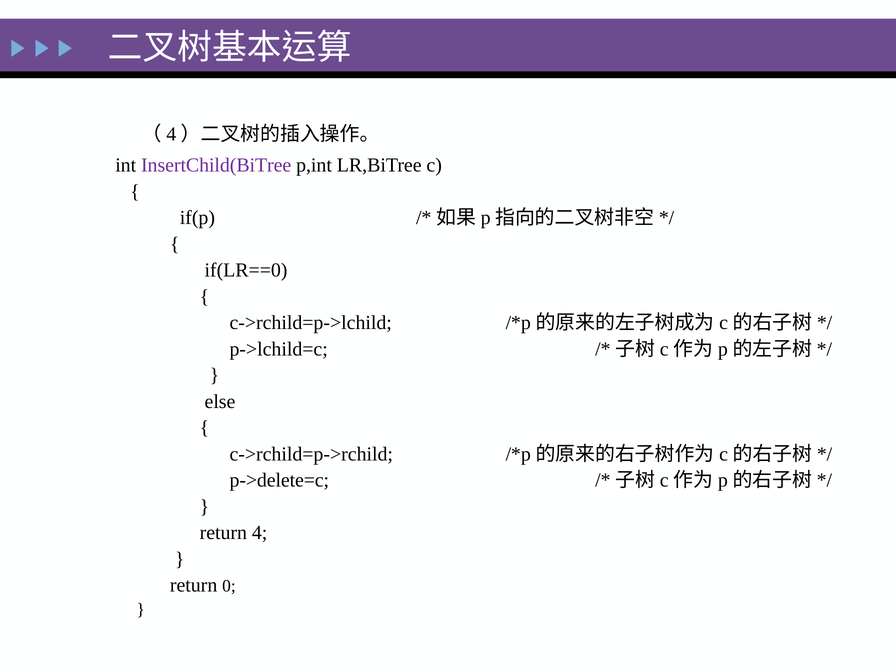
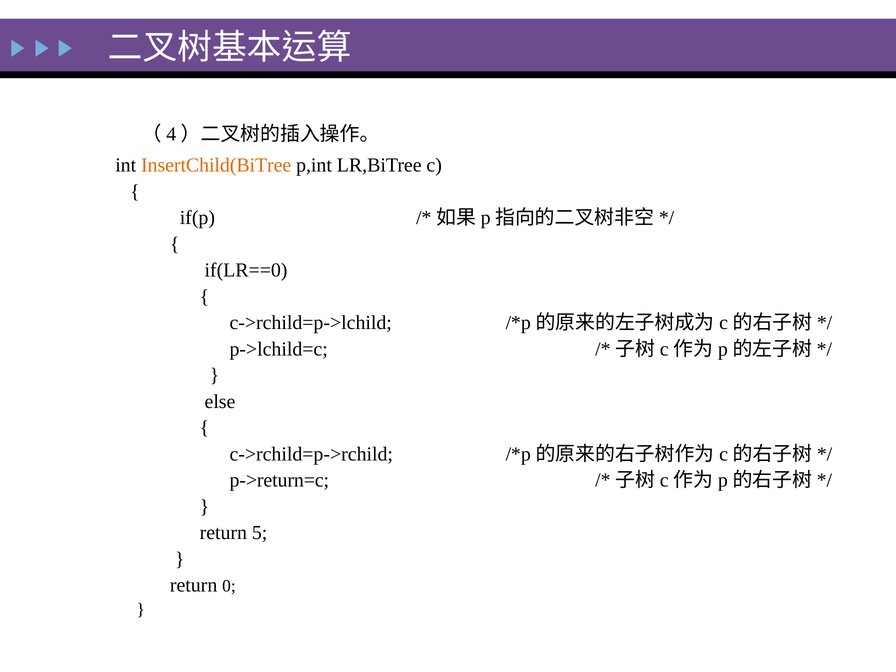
InsertChild(BiTree colour: purple -> orange (216, 165)
p->delete=c: p->delete=c -> p->return=c (279, 480)
4: 4 -> 5 (260, 533)
